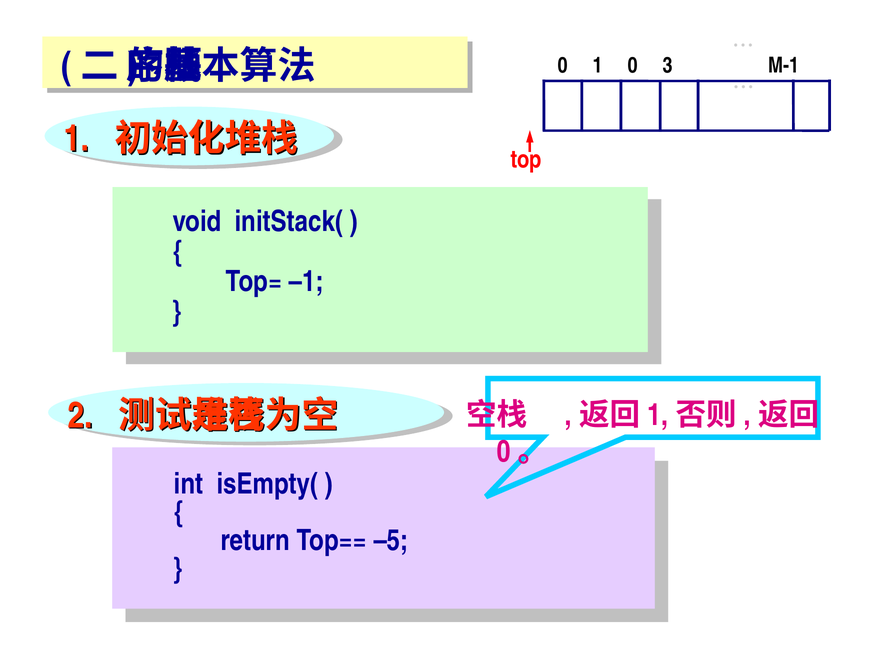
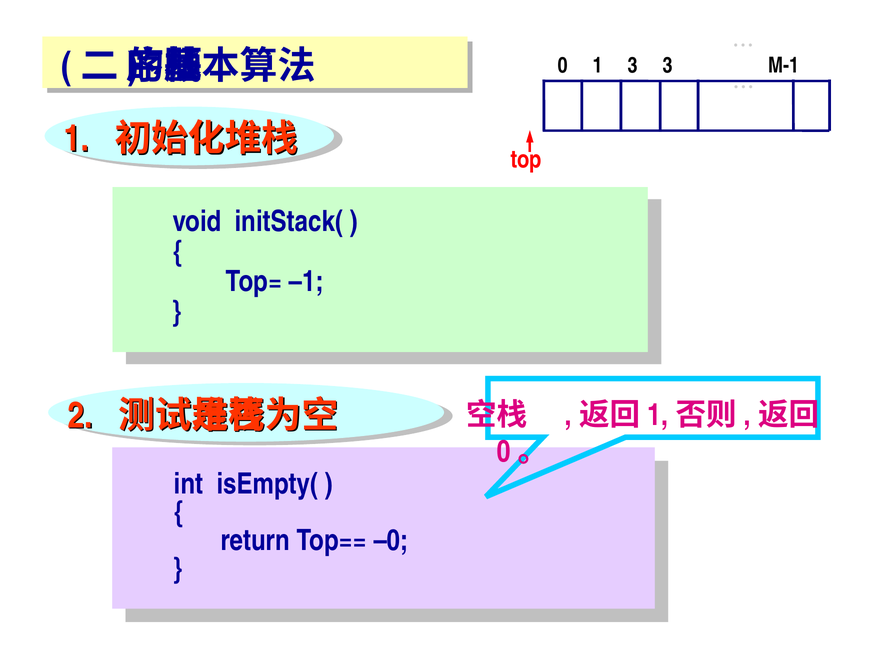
1 0: 0 -> 3 (633, 65)
–5: –5 -> –0 (391, 540)
